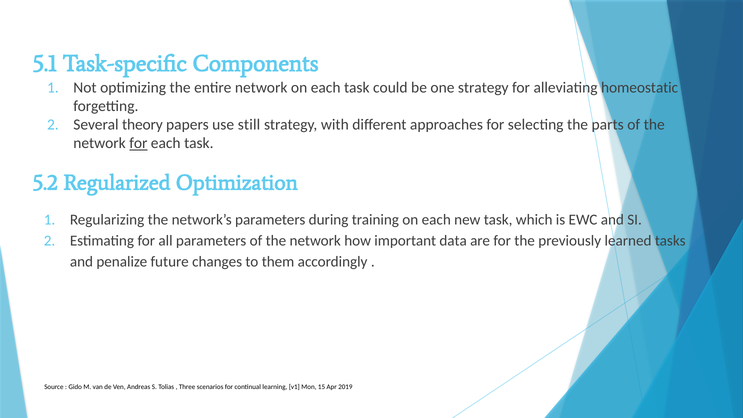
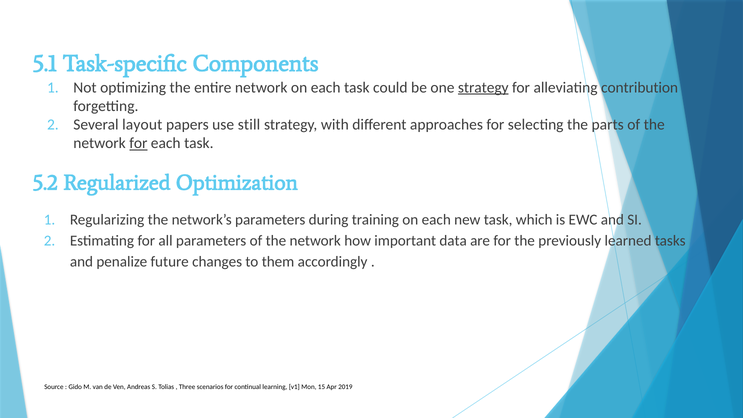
strategy underline: none -> present (483, 88)
homeostatic: homeostatic -> contribution (640, 88)
theory: theory -> layout (142, 125)
